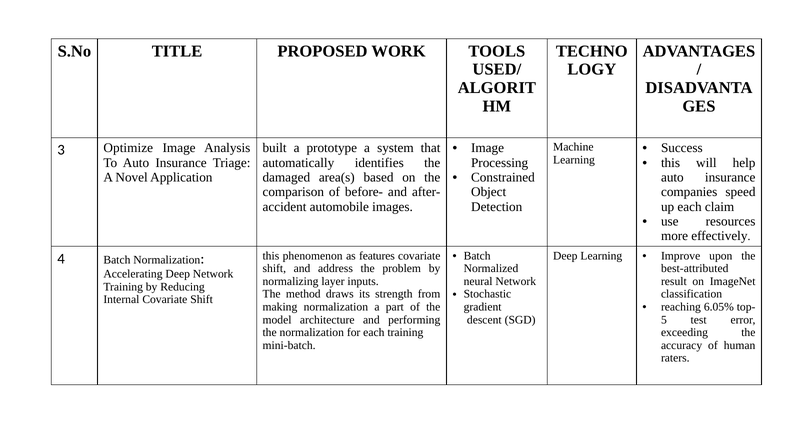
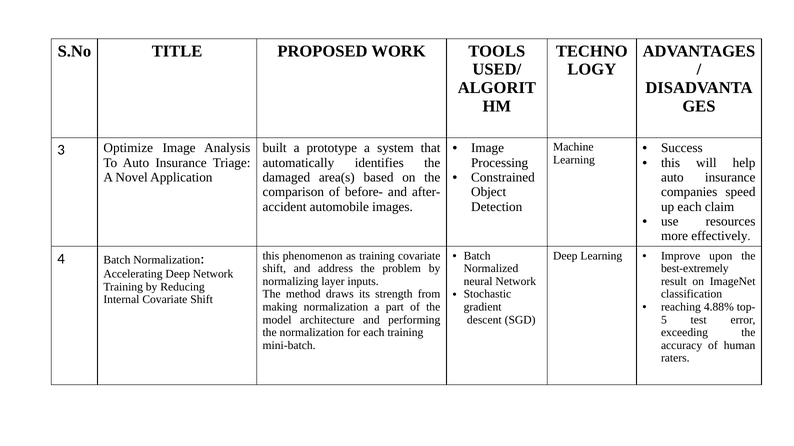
as features: features -> training (377, 256)
best-attributed: best-attributed -> best-extremely (695, 269)
6.05%: 6.05% -> 4.88% (719, 307)
